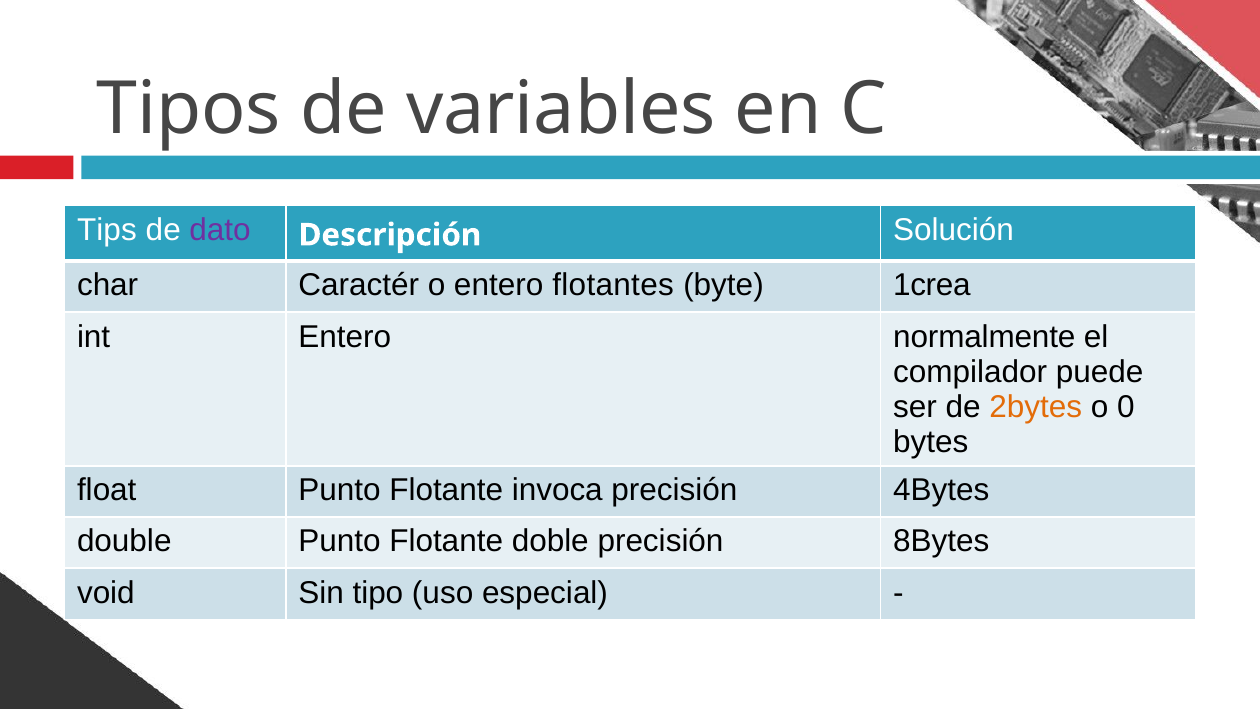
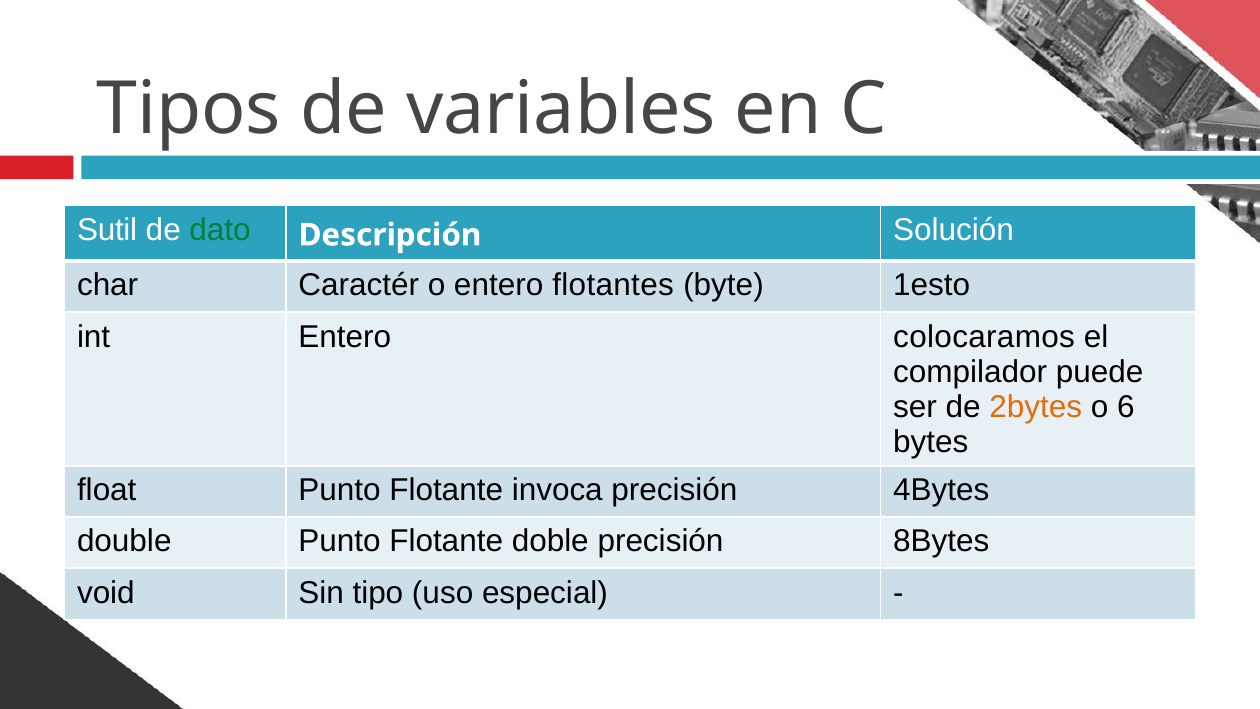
Tips: Tips -> Sutil (107, 230)
dato colour: purple -> green (220, 230)
1crea: 1crea -> 1esto (932, 286)
normalmente: normalmente -> colocaramos (984, 337)
0: 0 -> 6 (1126, 407)
